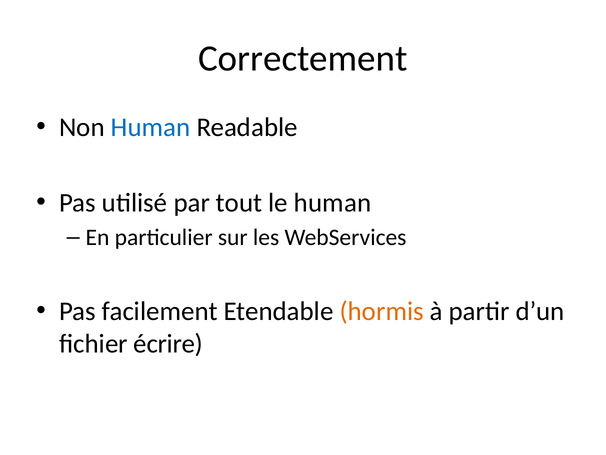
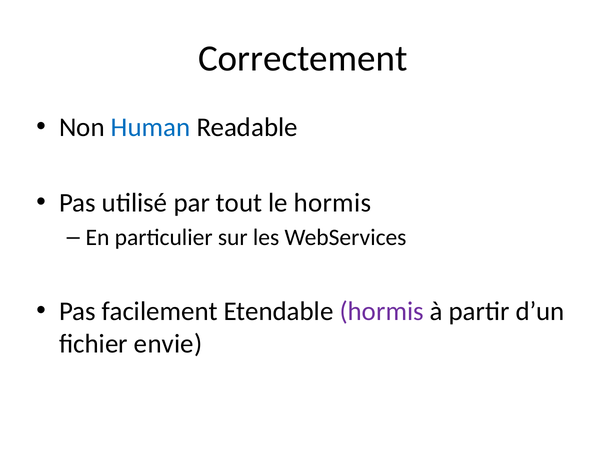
le human: human -> hormis (333, 203)
hormis colour: orange -> purple (382, 311)
écrire: écrire -> envie (168, 343)
